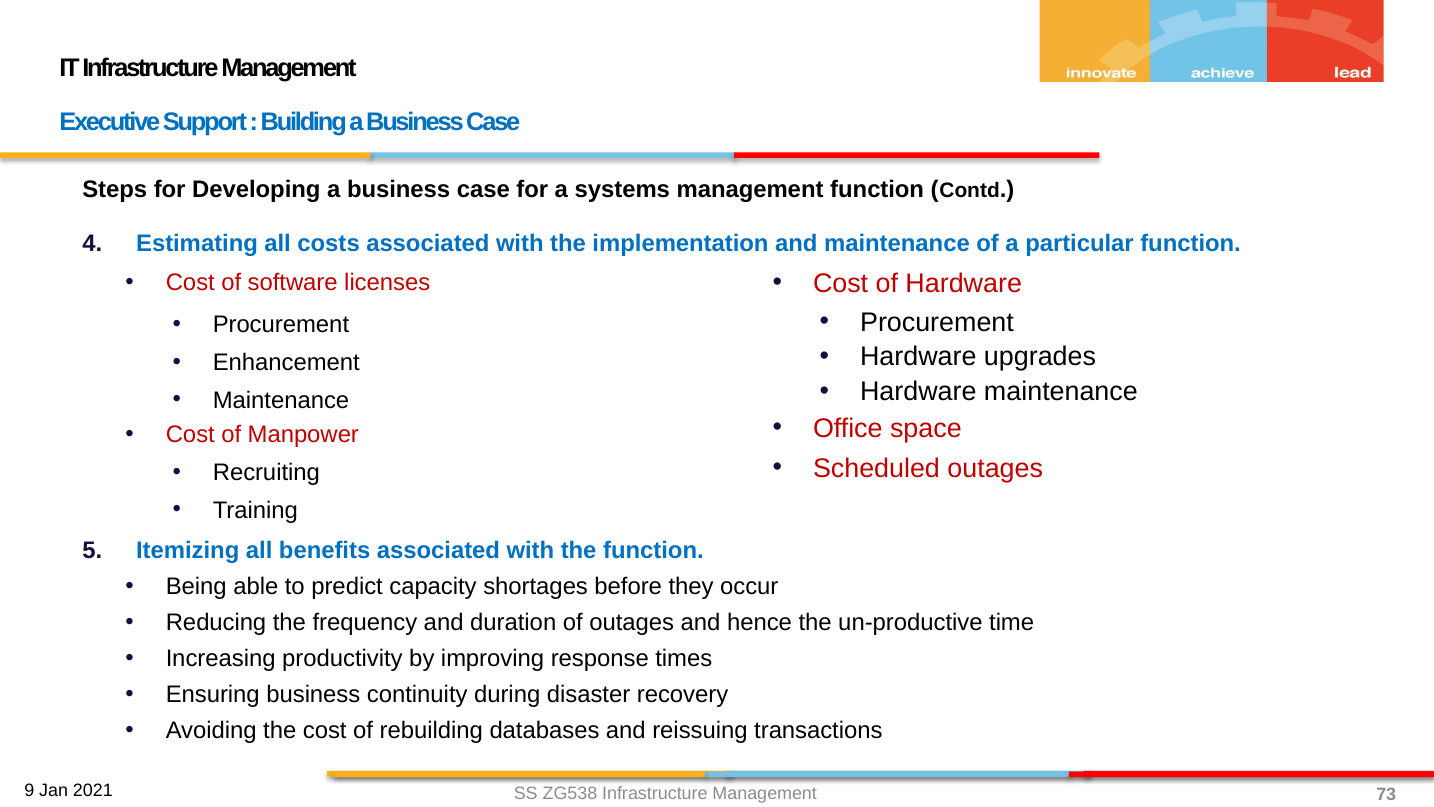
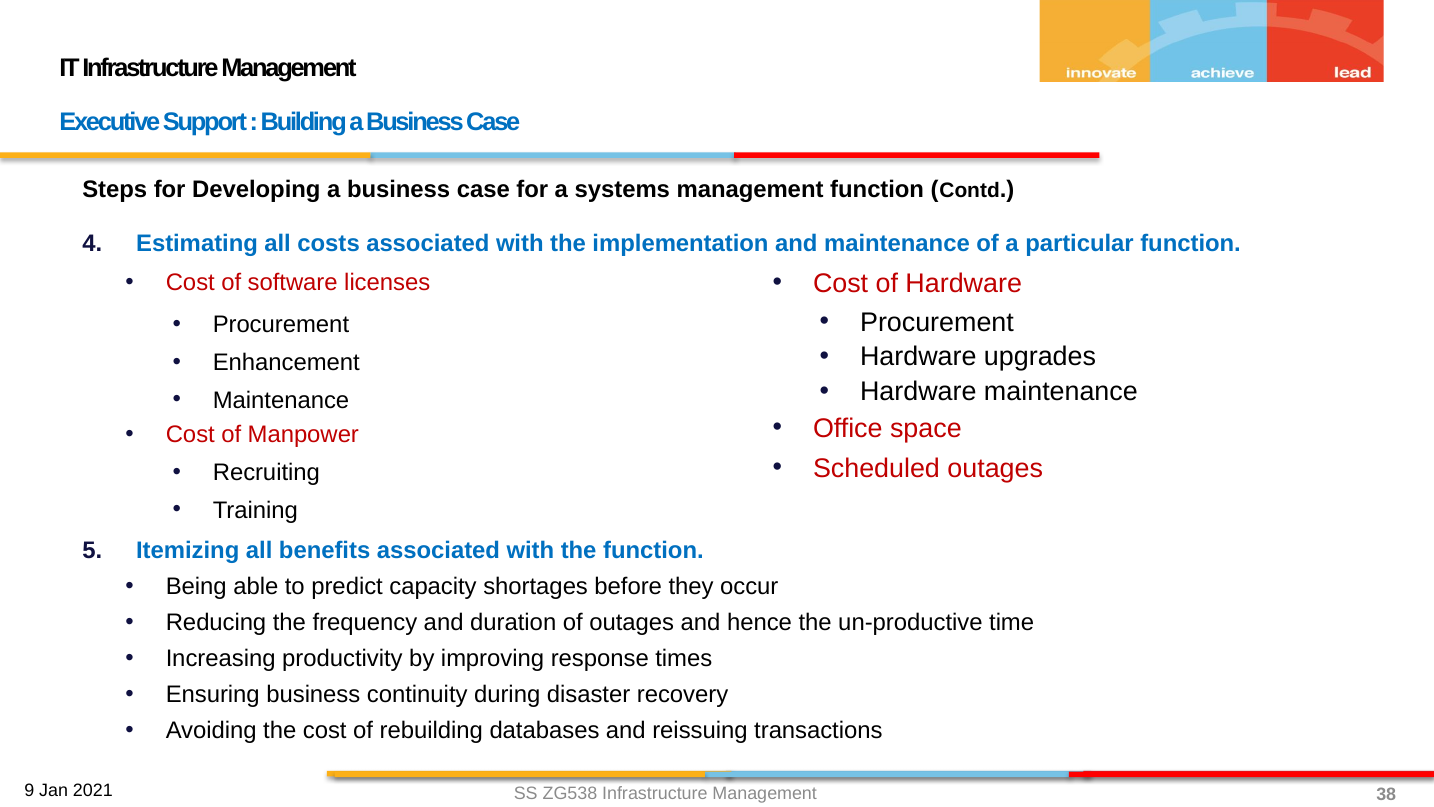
73: 73 -> 38 (1386, 794)
